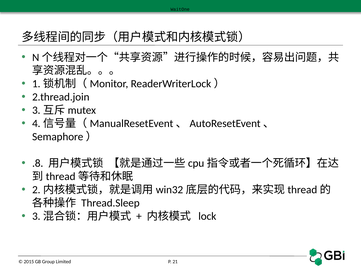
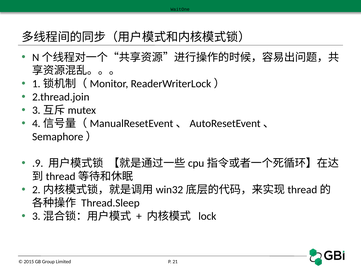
.8: .8 -> .9 (38, 163)
